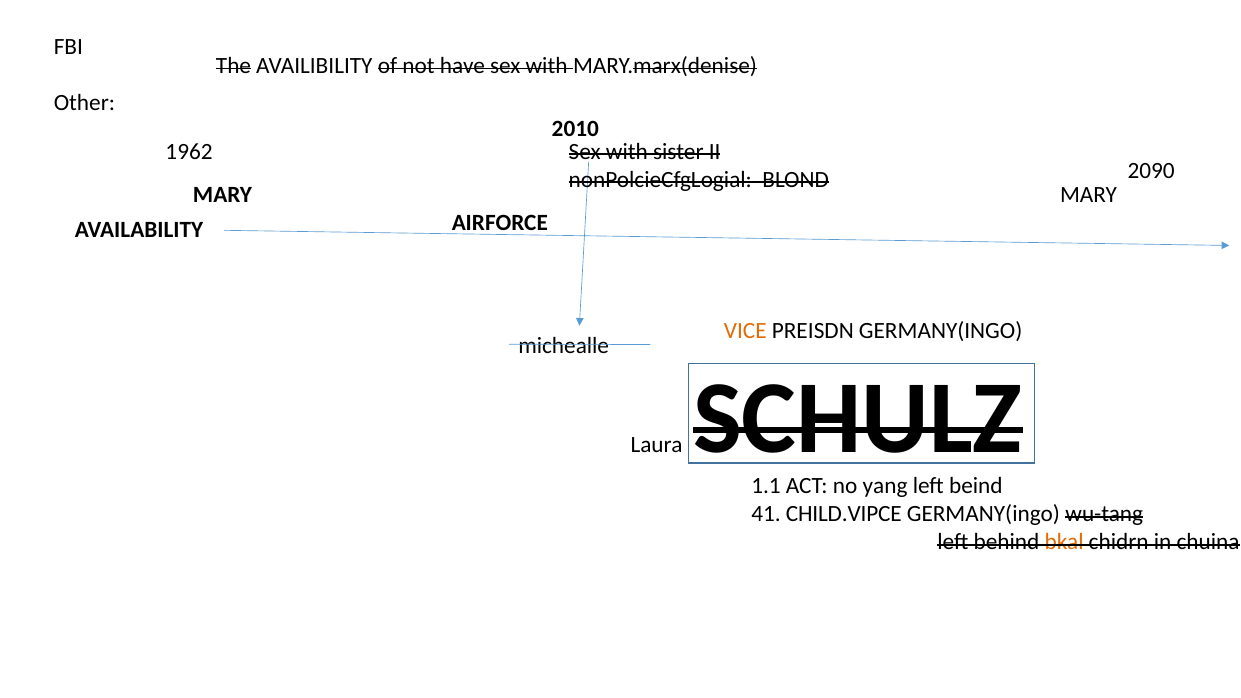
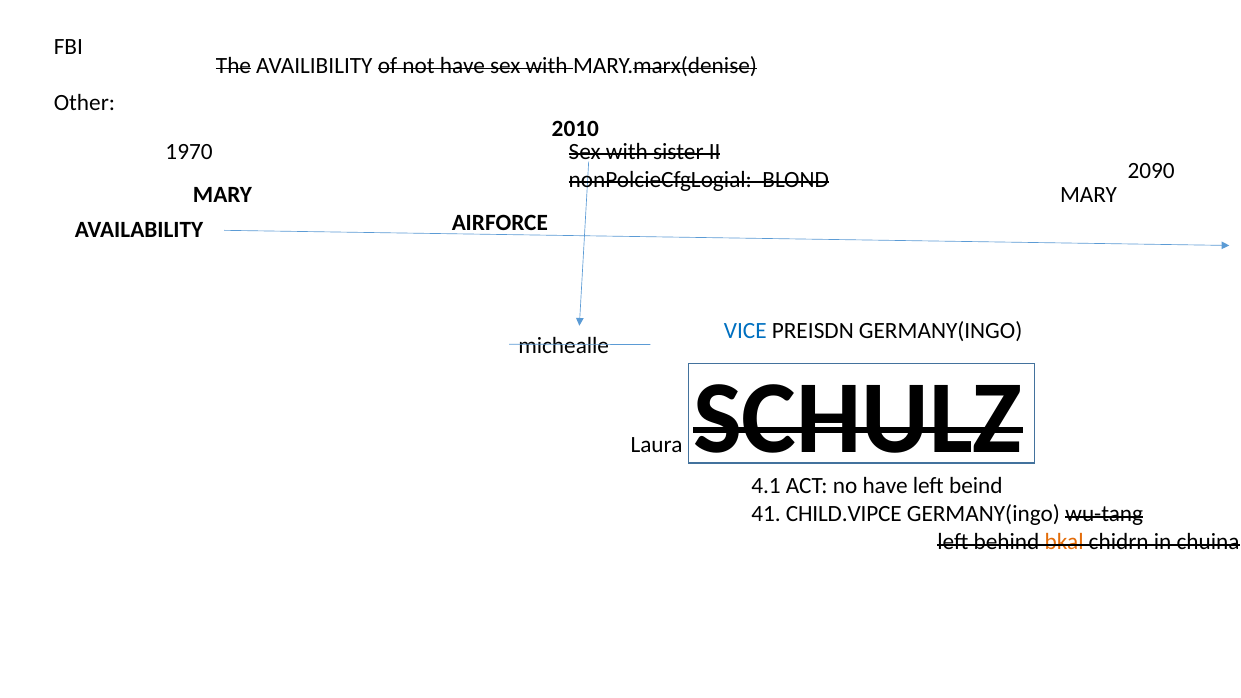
1962: 1962 -> 1970 (189, 152)
VICE colour: orange -> blue (745, 331)
1.1: 1.1 -> 4.1 (766, 486)
no yang: yang -> have (885, 486)
